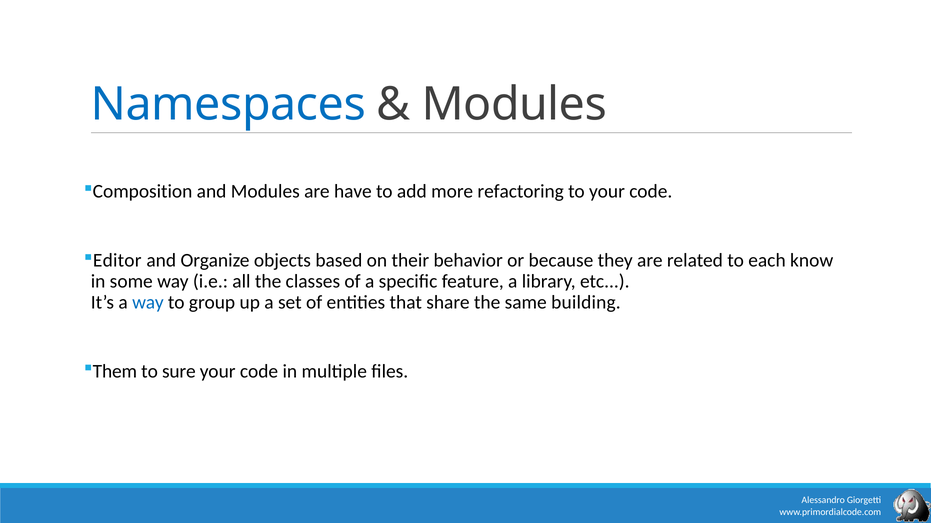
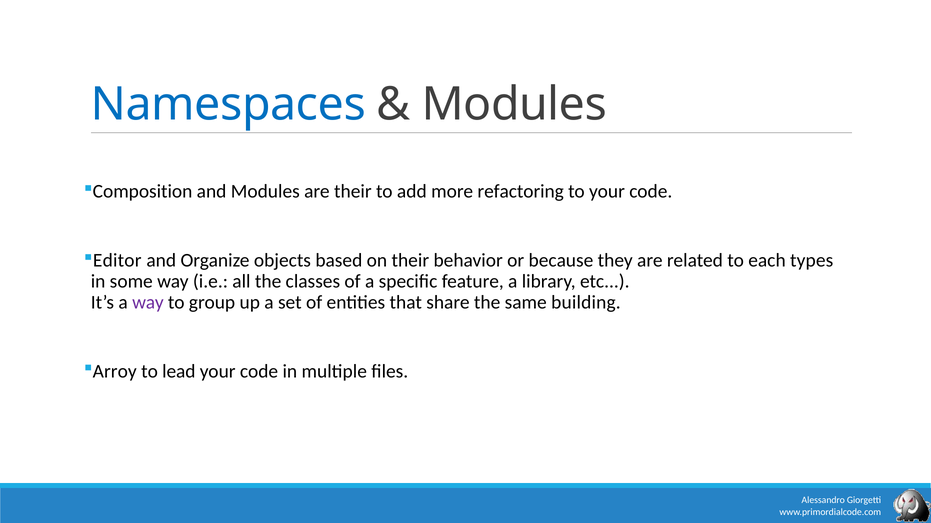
are have: have -> their (353, 192)
know: know -> types (812, 261)
way colour: blue -> purple (148, 303)
Them: Them -> Arroy (115, 372)
sure: sure -> lead (179, 372)
